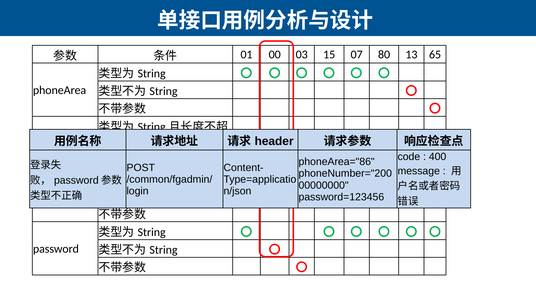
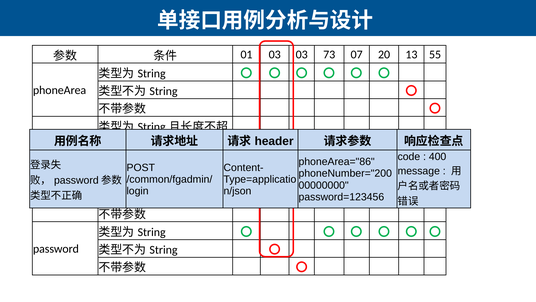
01 00: 00 -> 03 (275, 55)
15: 15 -> 73 (329, 55)
80: 80 -> 20 (384, 55)
65: 65 -> 55 (435, 55)
